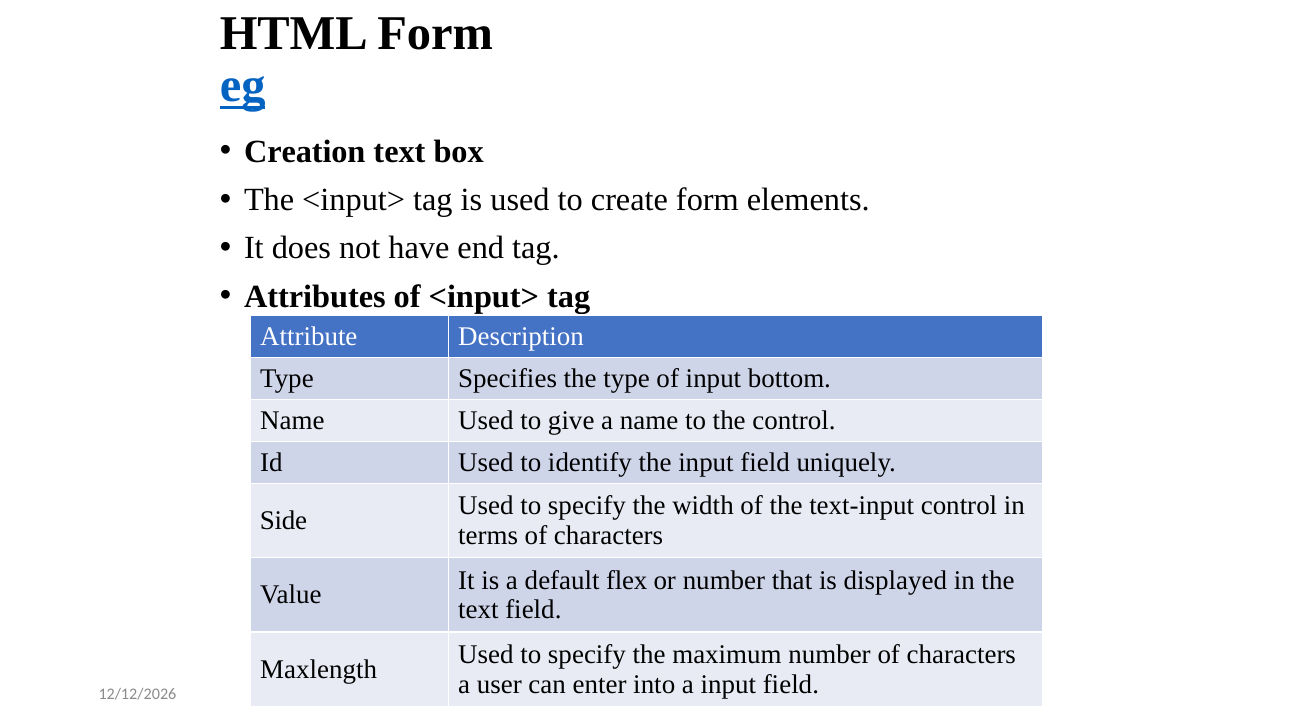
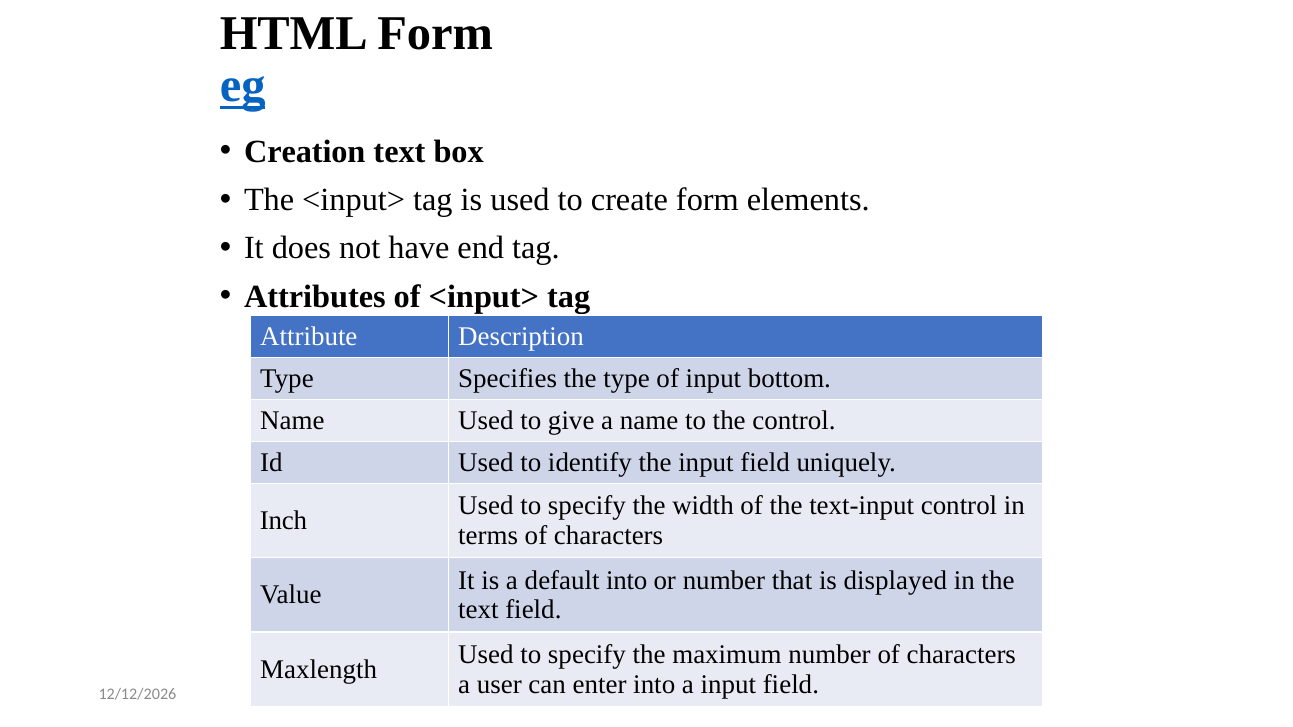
Side: Side -> Inch (284, 521)
default flex: flex -> into (627, 580)
